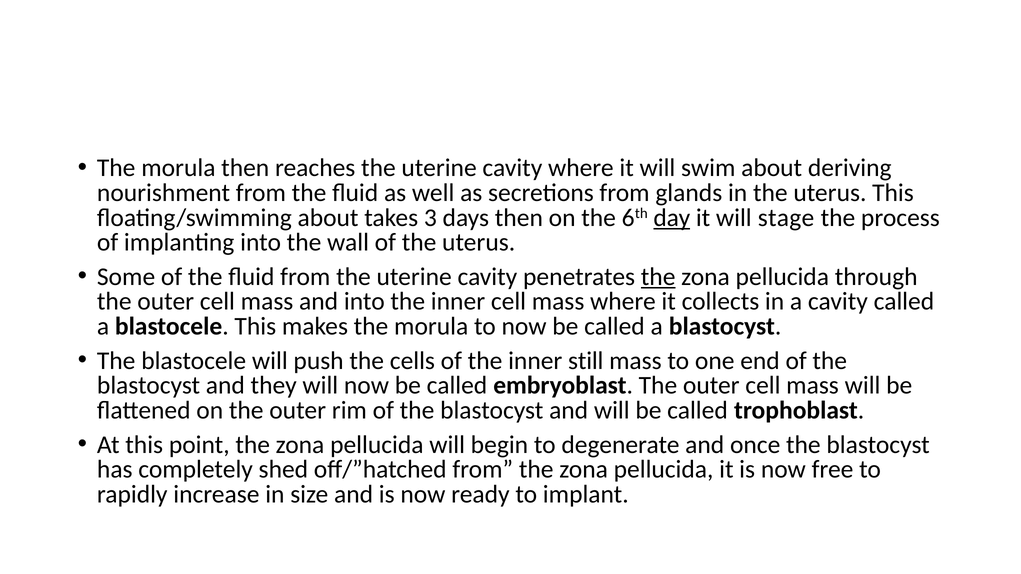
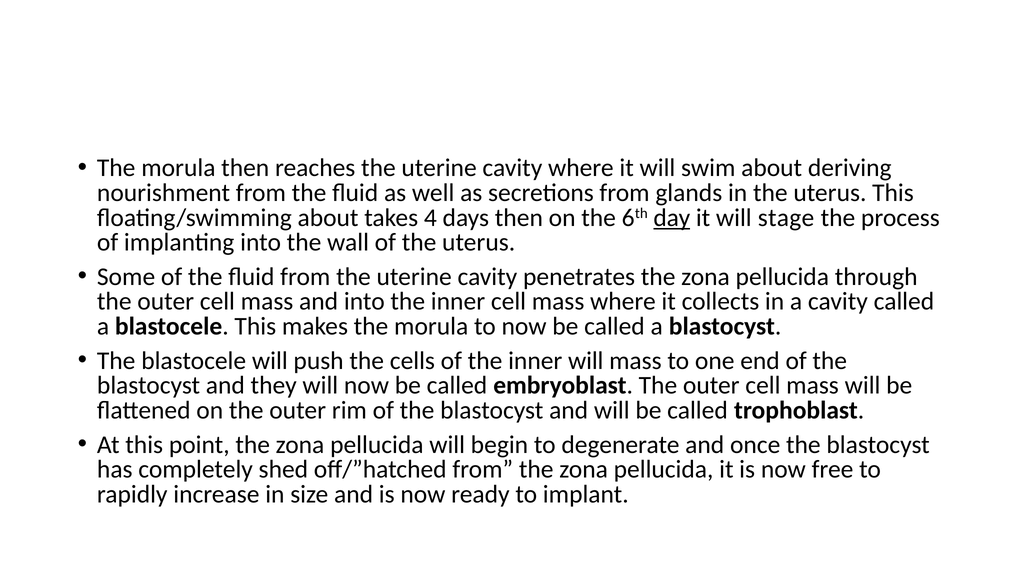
3: 3 -> 4 (430, 218)
the underline: present -> none (658, 277)
inner still: still -> will (586, 361)
